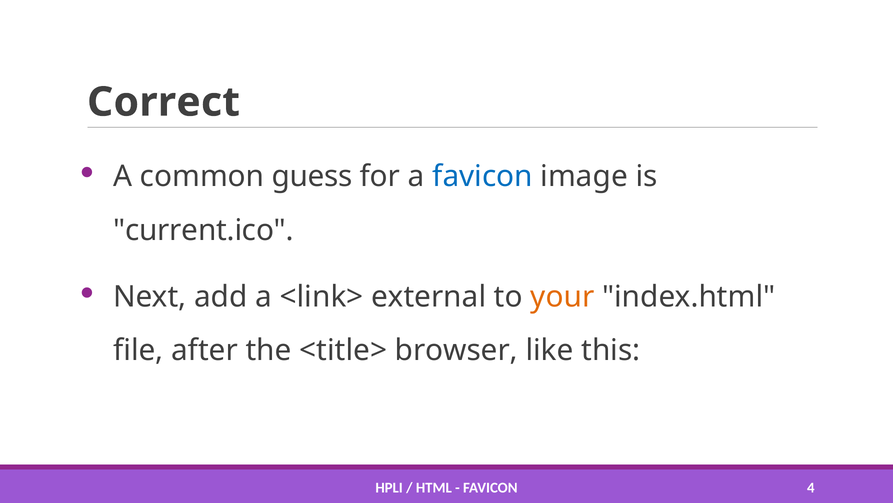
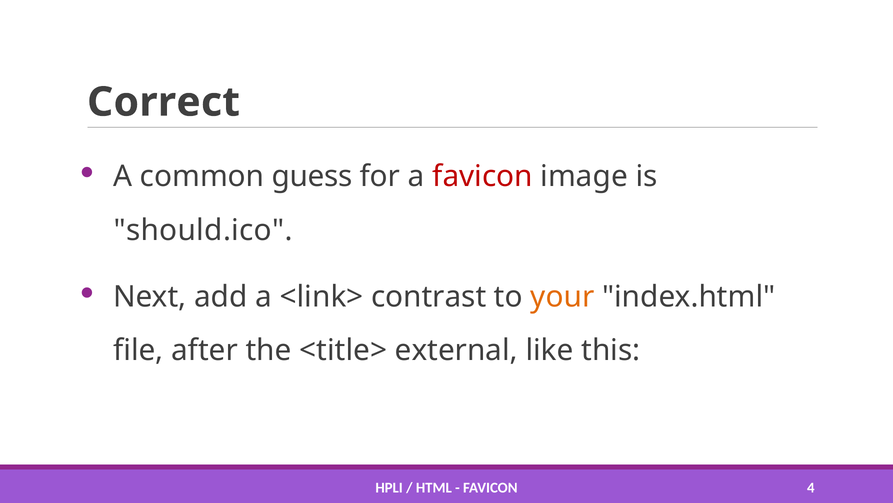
favicon colour: blue -> red (482, 176)
current.ico: current.ico -> should.ico (203, 230)
external: external -> contrast (429, 297)
browser: browser -> external (456, 350)
